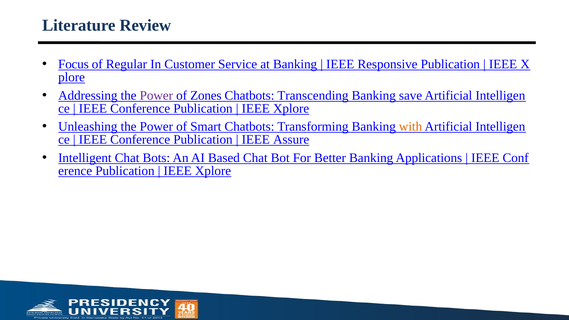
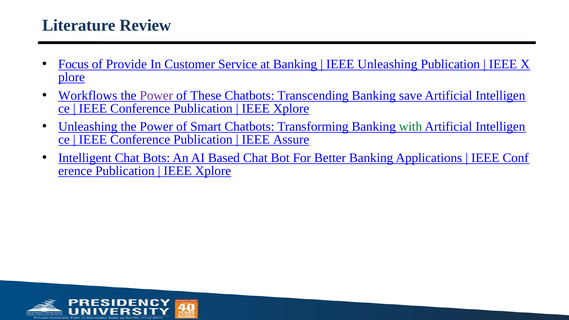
Regular: Regular -> Provide (126, 64)
IEEE Responsive: Responsive -> Unleashing (387, 64)
Addressing: Addressing -> Workflows (88, 95)
Zones: Zones -> These (206, 95)
with colour: orange -> green (411, 127)
